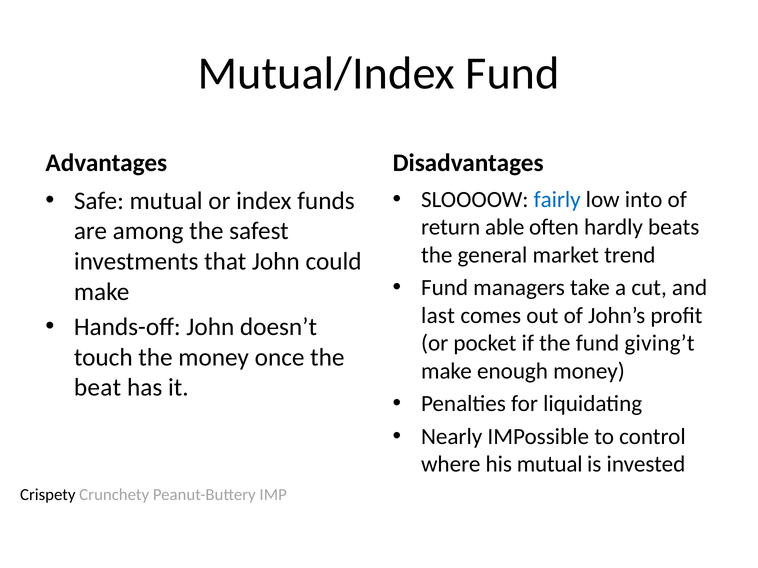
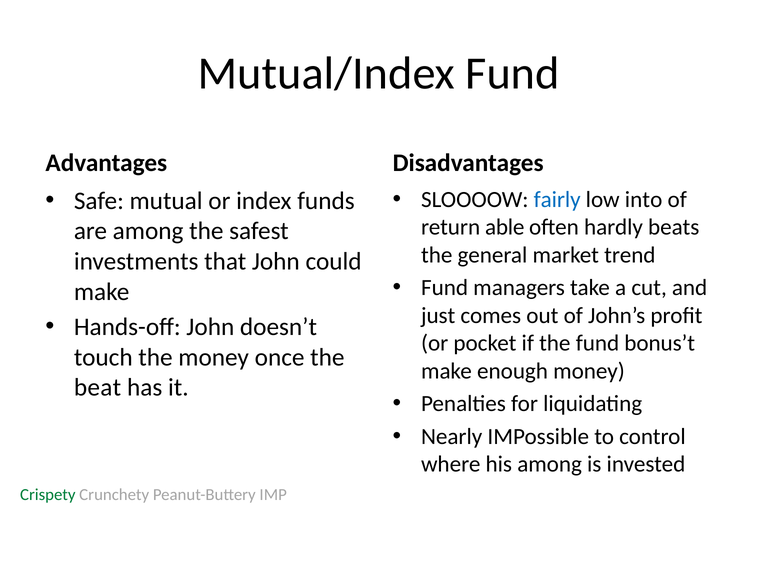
last: last -> just (438, 316)
giving’t: giving’t -> bonus’t (660, 344)
his mutual: mutual -> among (550, 465)
Crispety colour: black -> green (48, 495)
